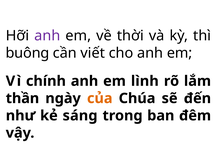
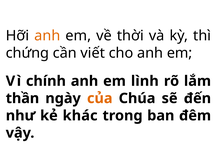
anh colour: purple -> orange (47, 36)
buông: buông -> chứng (27, 53)
sáng: sáng -> khác (80, 116)
